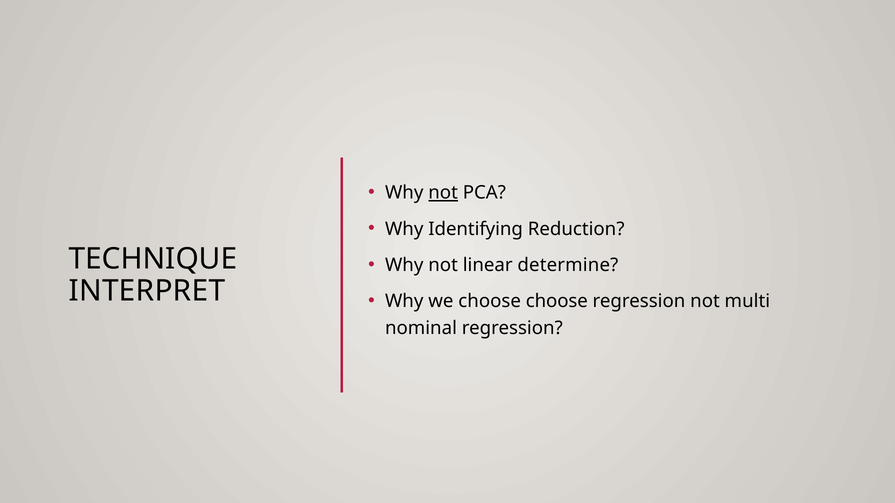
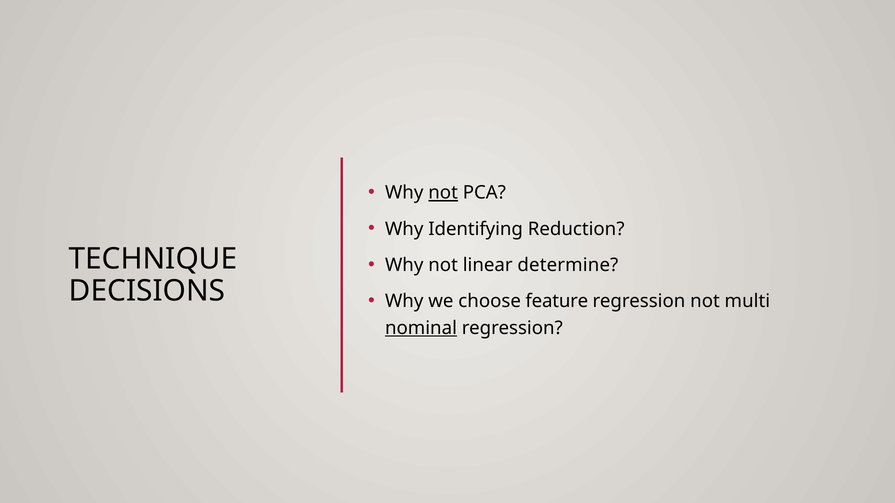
INTERPRET: INTERPRET -> DECISIONS (147, 291)
choose choose: choose -> feature (557, 302)
nominal underline: none -> present (421, 328)
